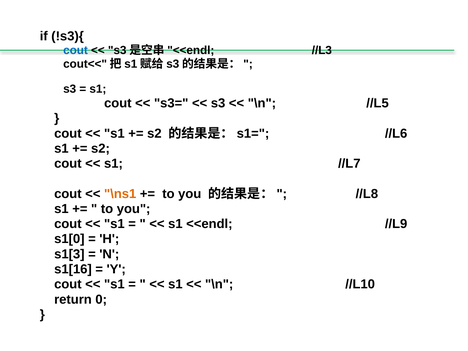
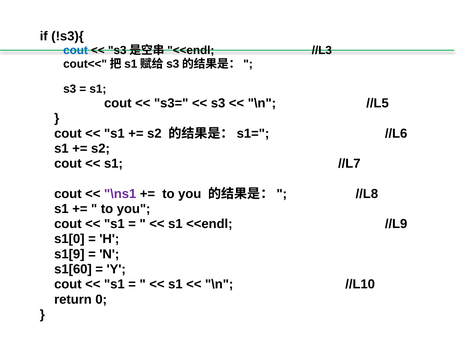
\ns1 colour: orange -> purple (120, 194)
s1[3: s1[3 -> s1[9 (69, 254)
s1[16: s1[16 -> s1[60 (73, 269)
